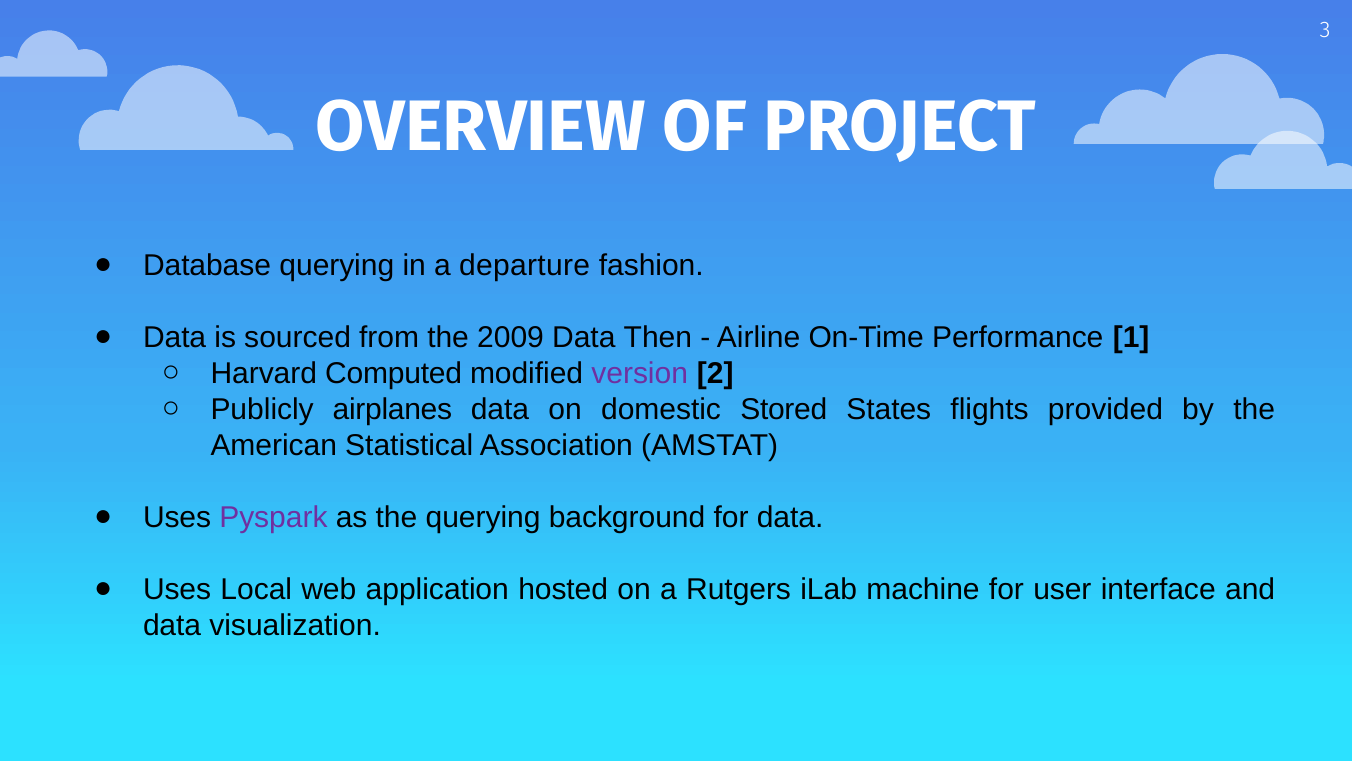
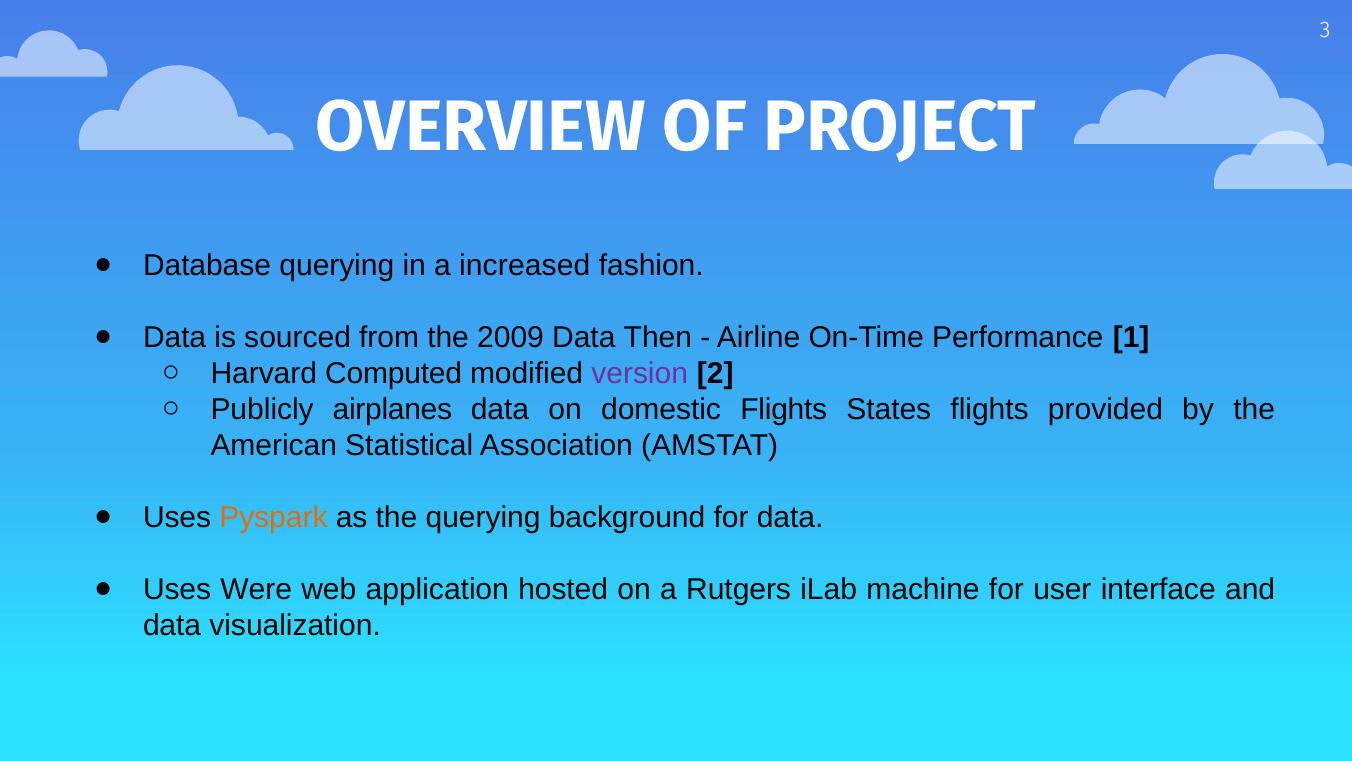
departure: departure -> increased (525, 265)
domestic Stored: Stored -> Flights (784, 409)
Pyspark colour: purple -> orange (273, 517)
Local: Local -> Were (256, 589)
